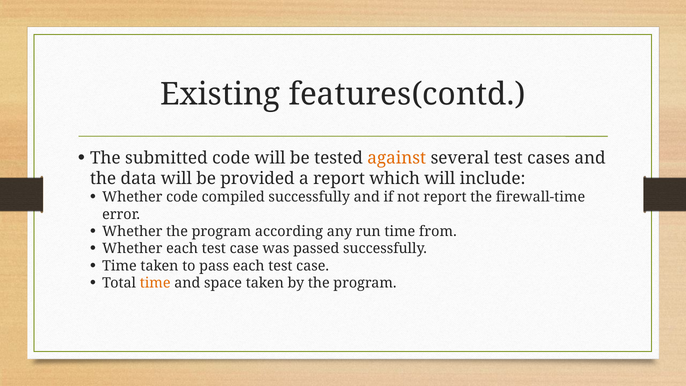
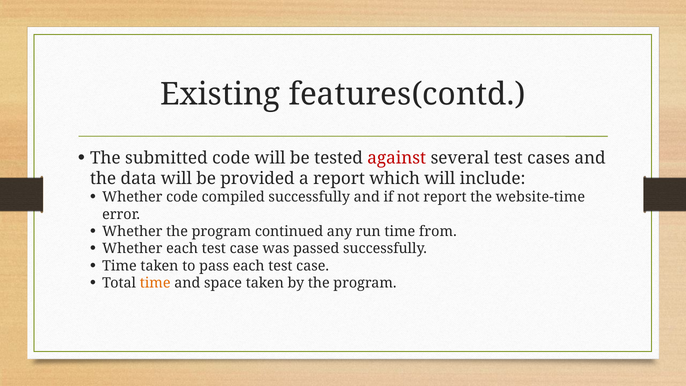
against colour: orange -> red (397, 158)
firewall-time: firewall-time -> website-time (540, 197)
according: according -> continued (289, 231)
